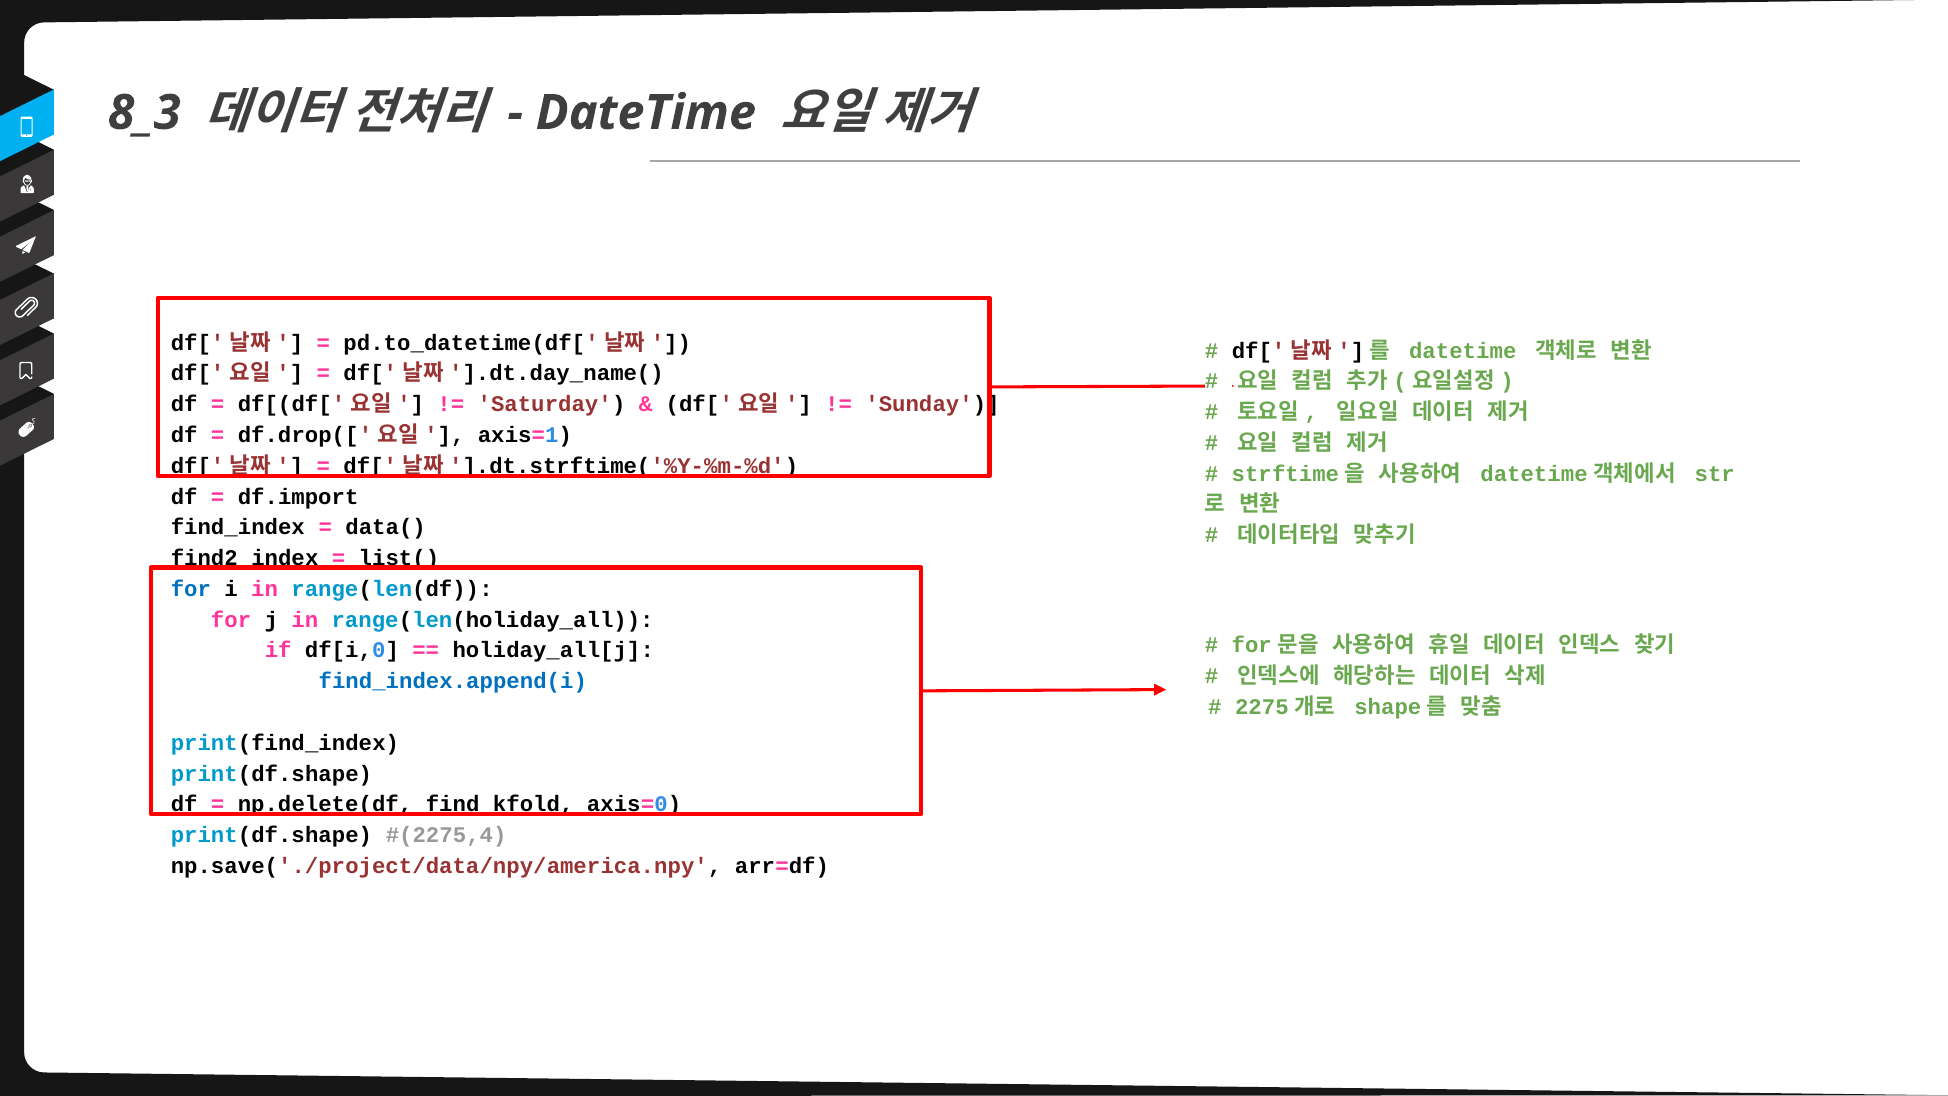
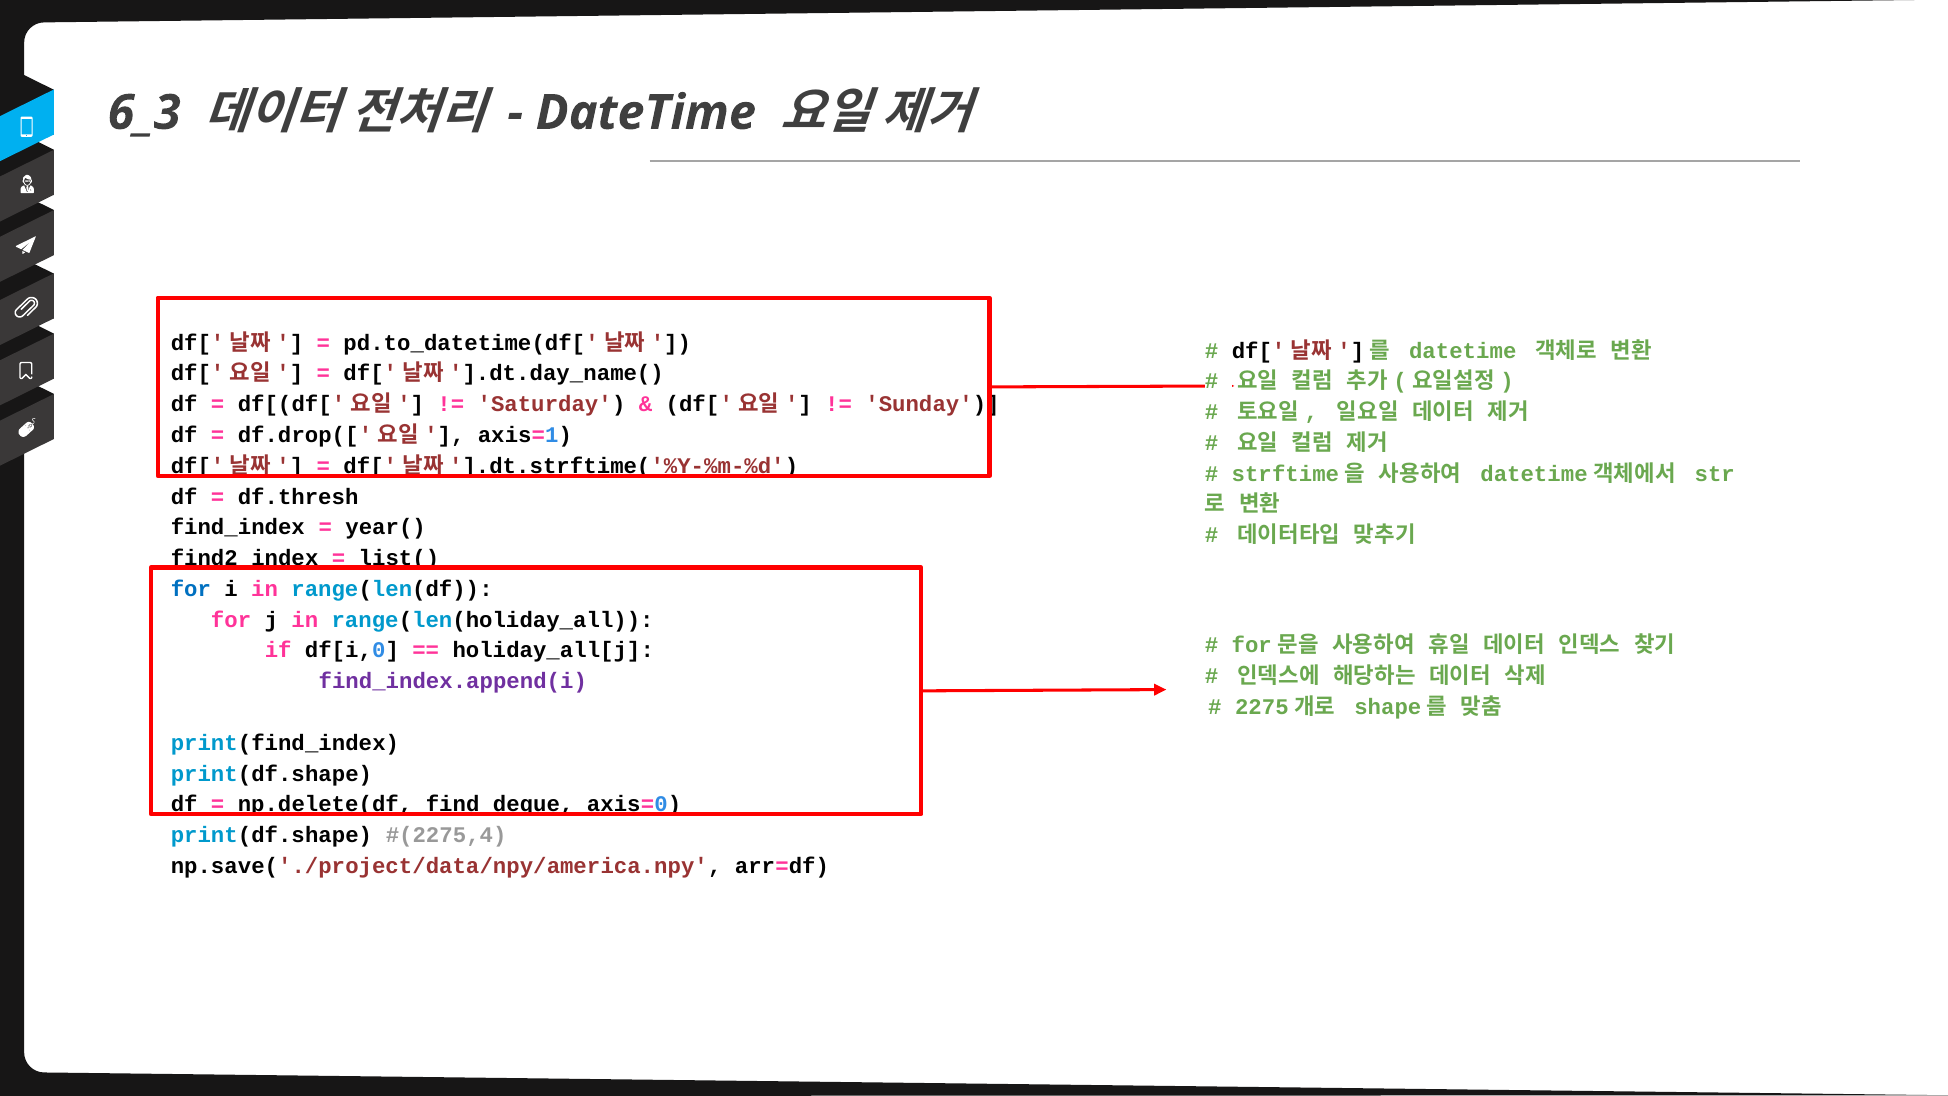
8_3: 8_3 -> 6_3 (144, 113)
df.import: df.import -> df.thresh (298, 497)
data(: data( -> year( (386, 527)
find_index.append(i colour: blue -> purple (453, 681)
find_kfold: find_kfold -> find_deque (500, 804)
